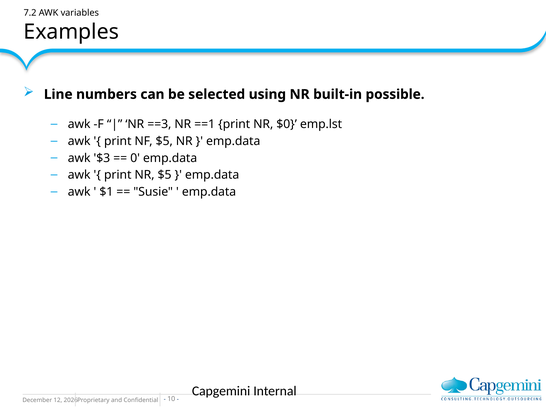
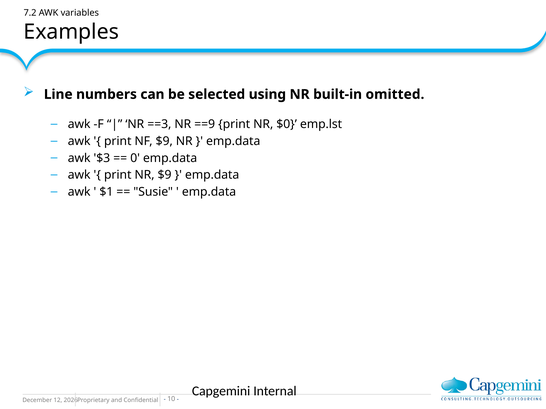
possible: possible -> omitted (395, 94)
==1: ==1 -> ==9 (205, 124)
NF $5: $5 -> $9 (164, 141)
NR $5: $5 -> $9 (165, 175)
